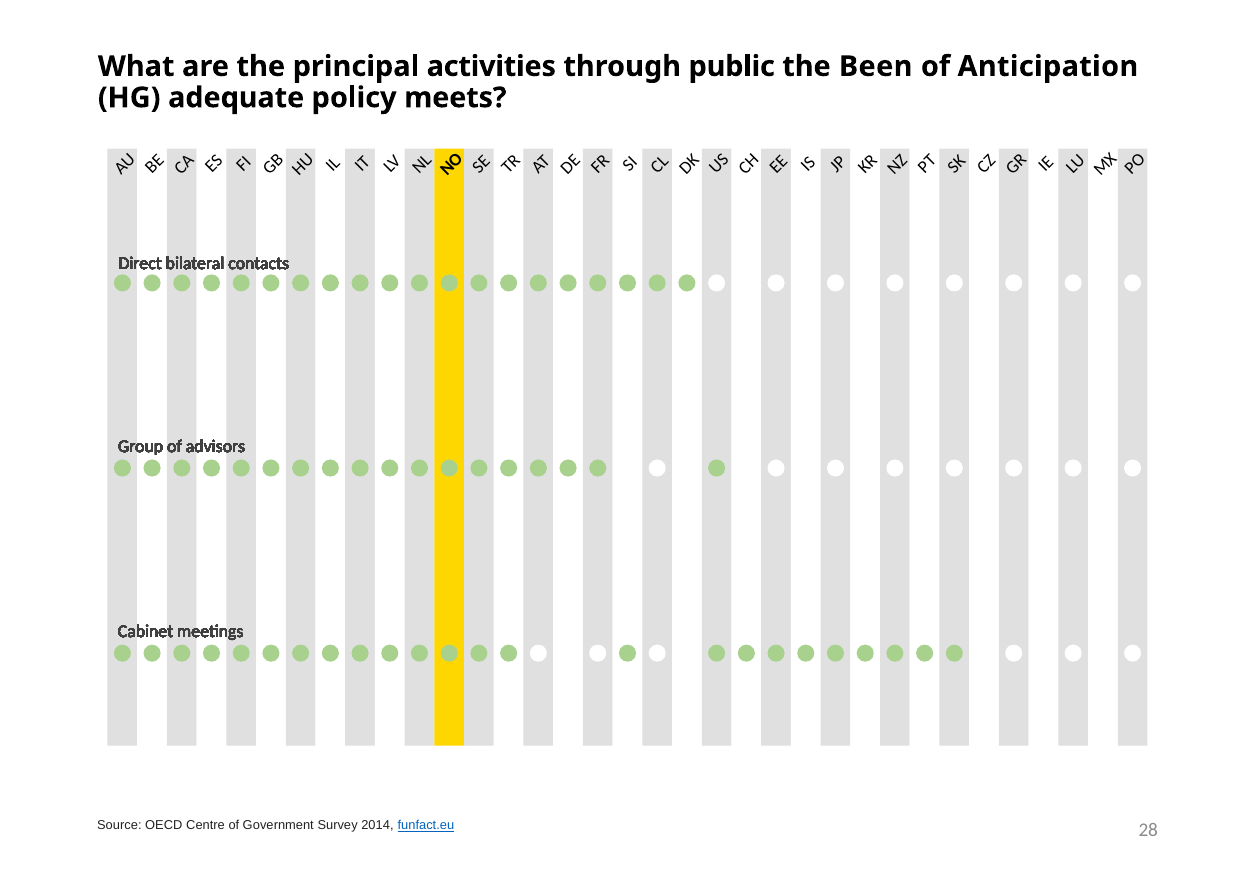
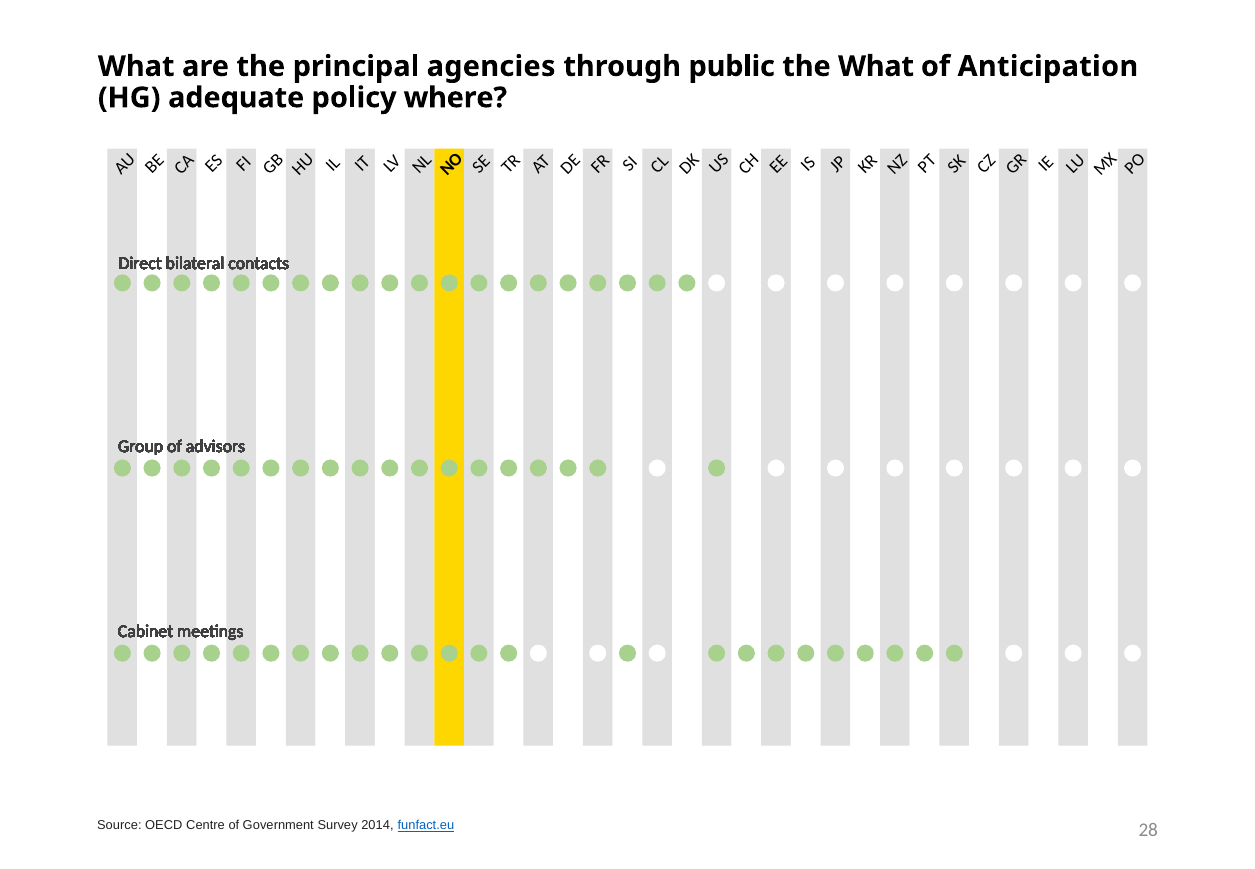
activities: activities -> agencies (491, 66)
the Been: Been -> What (876, 66)
meets: meets -> where (455, 98)
